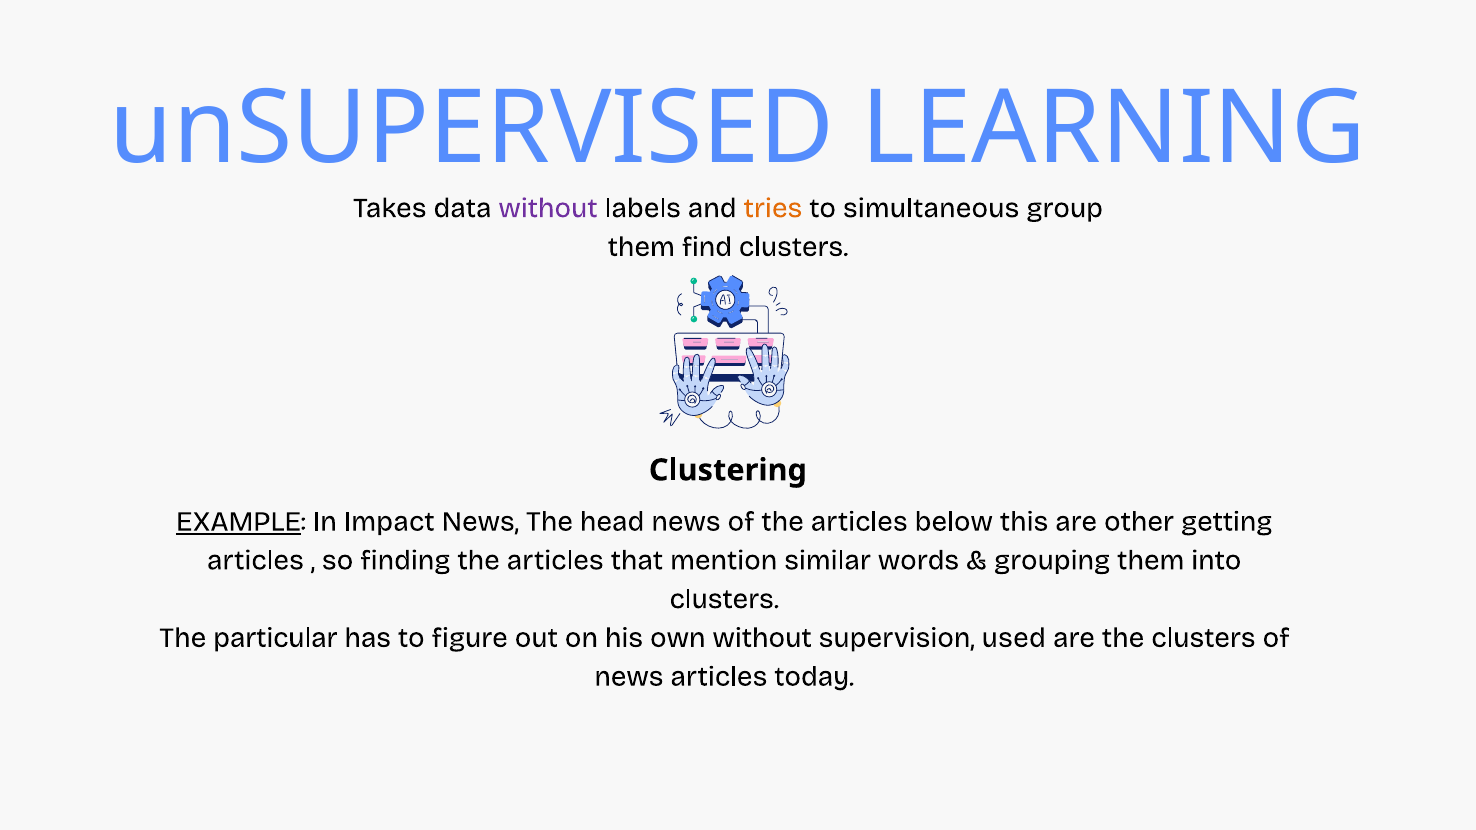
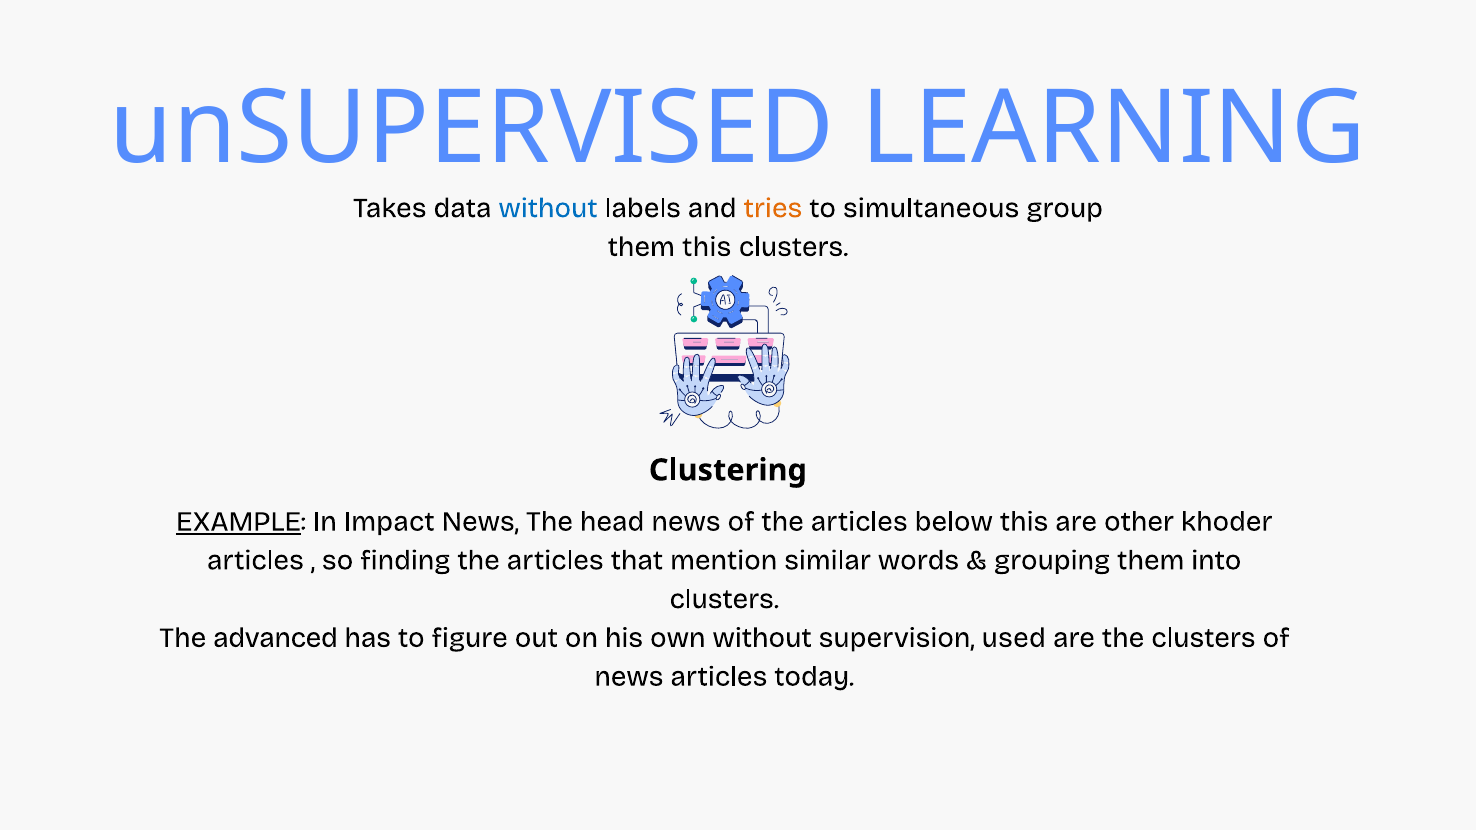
without colour: purple -> blue (548, 208)
them find: find -> this (707, 247)
getting: getting -> khoder (1227, 522)
particular: particular -> advanced (275, 638)
